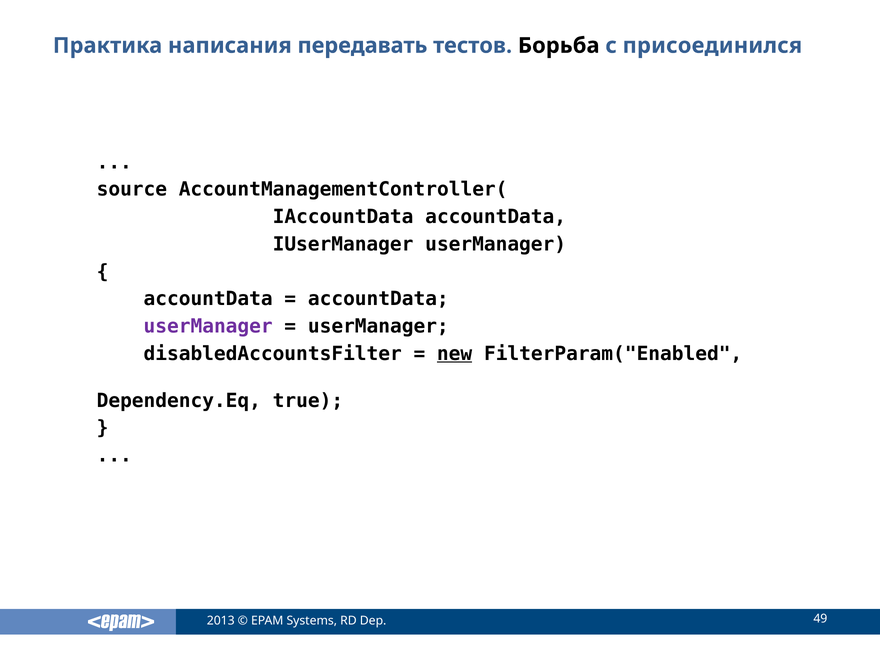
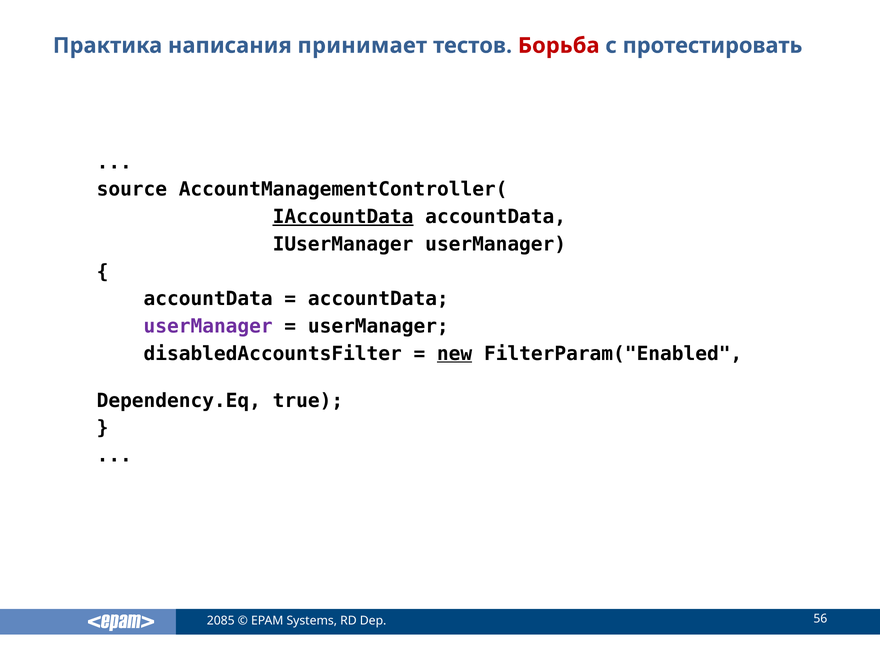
передавать: передавать -> принимает (362, 46)
Борьба colour: black -> red (559, 46)
присоединился: присоединился -> протестировать (712, 46)
IAccountData underline: none -> present (343, 217)
2013: 2013 -> 2085 (221, 621)
49: 49 -> 56 (820, 619)
